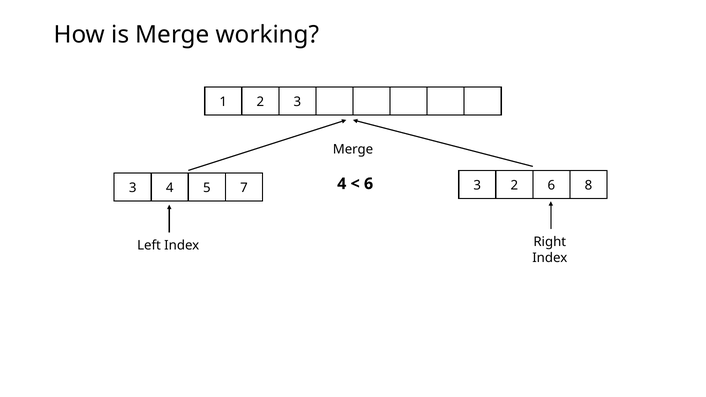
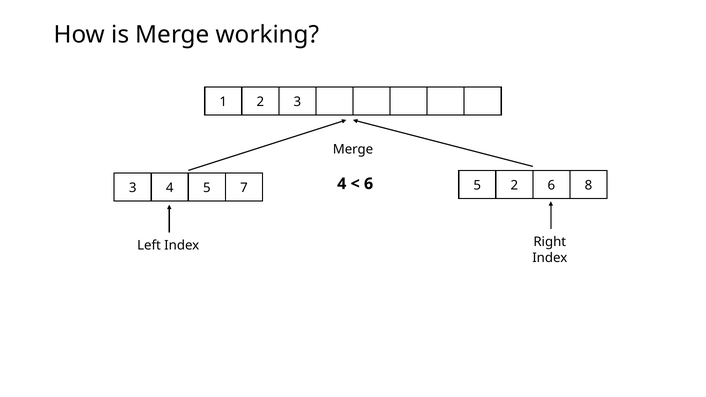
7 3: 3 -> 5 (477, 185)
